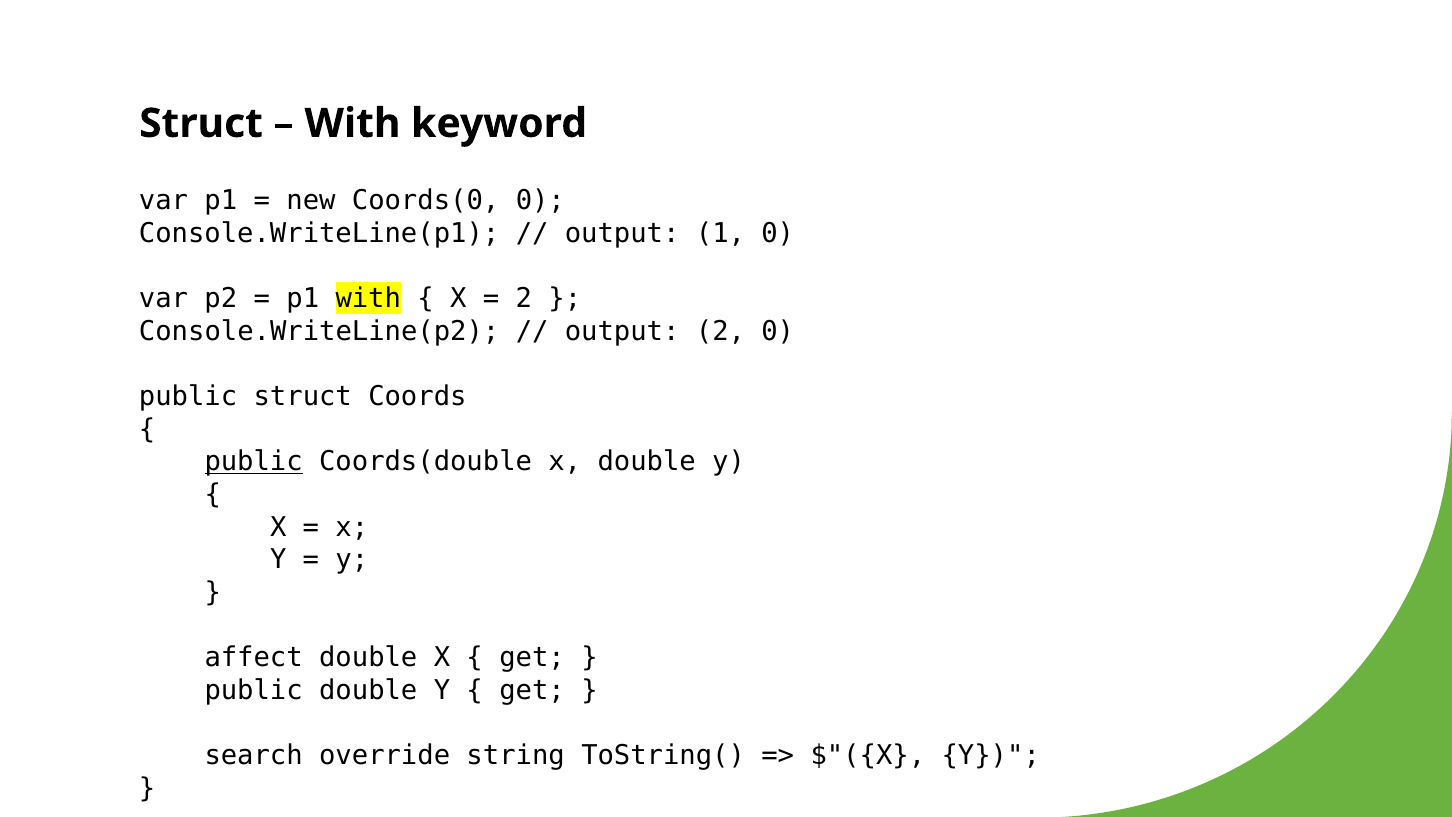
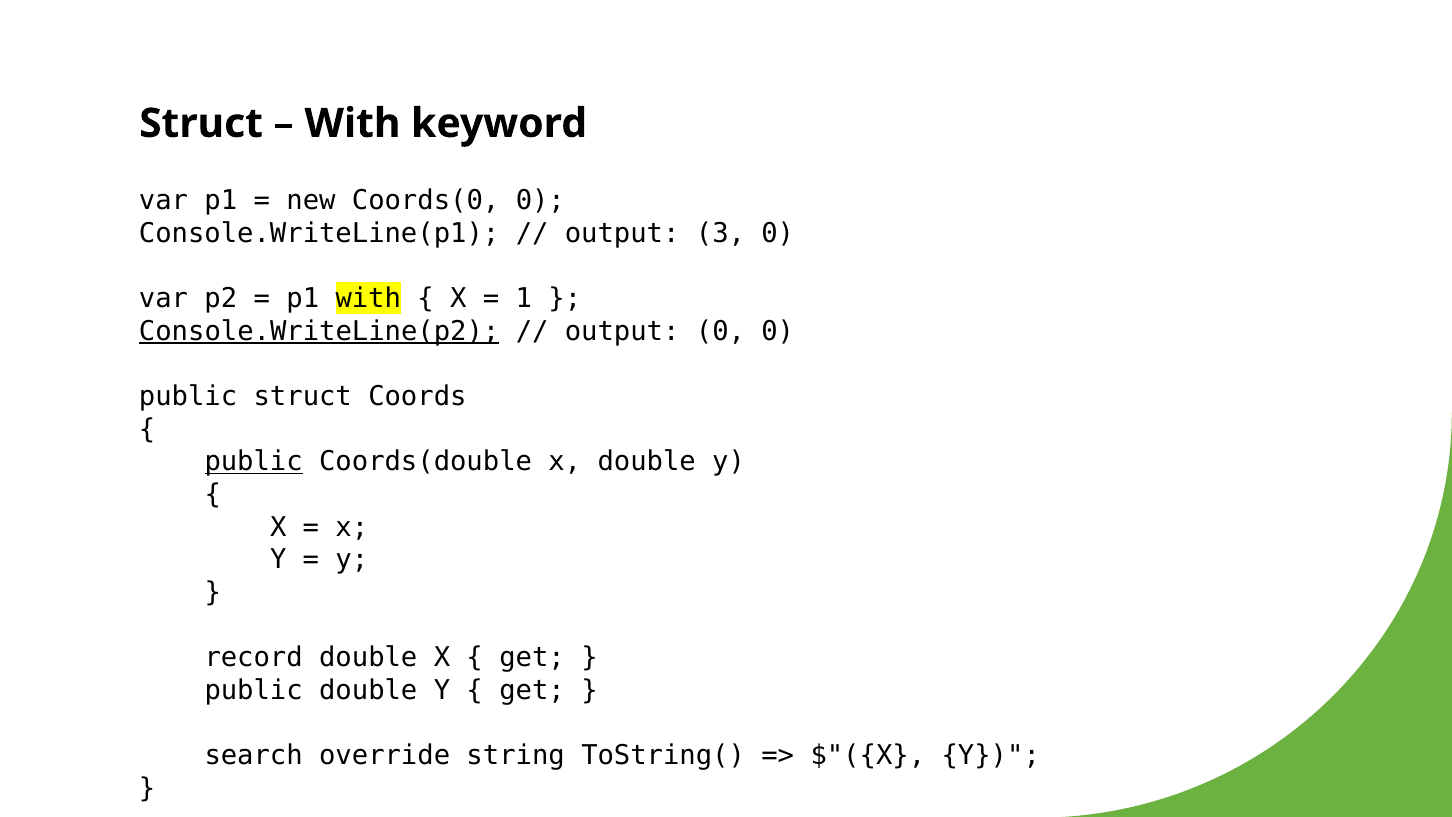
1: 1 -> 3 (720, 233)
2: 2 -> 1 (524, 298)
Console.WriteLine(p2 underline: none -> present (319, 331)
output 2: 2 -> 0 (720, 331)
affect: affect -> record (254, 658)
